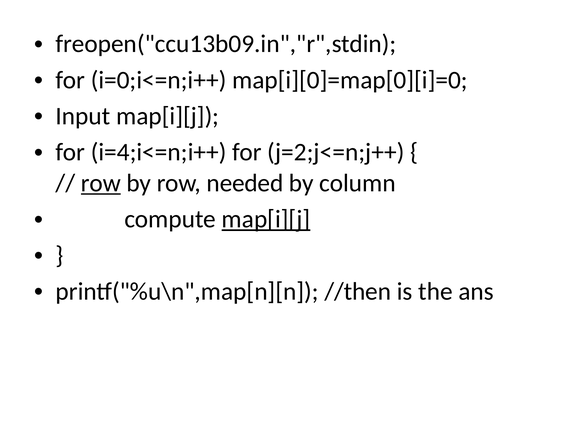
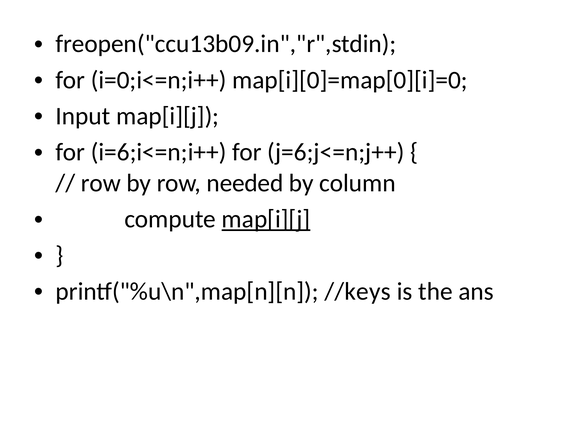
i=4;i<=n;i++: i=4;i<=n;i++ -> i=6;i<=n;i++ (159, 152)
j=2;j<=n;j++: j=2;j<=n;j++ -> j=6;j<=n;j++ (336, 152)
row underline: present -> none (101, 183)
//then: //then -> //keys (358, 291)
